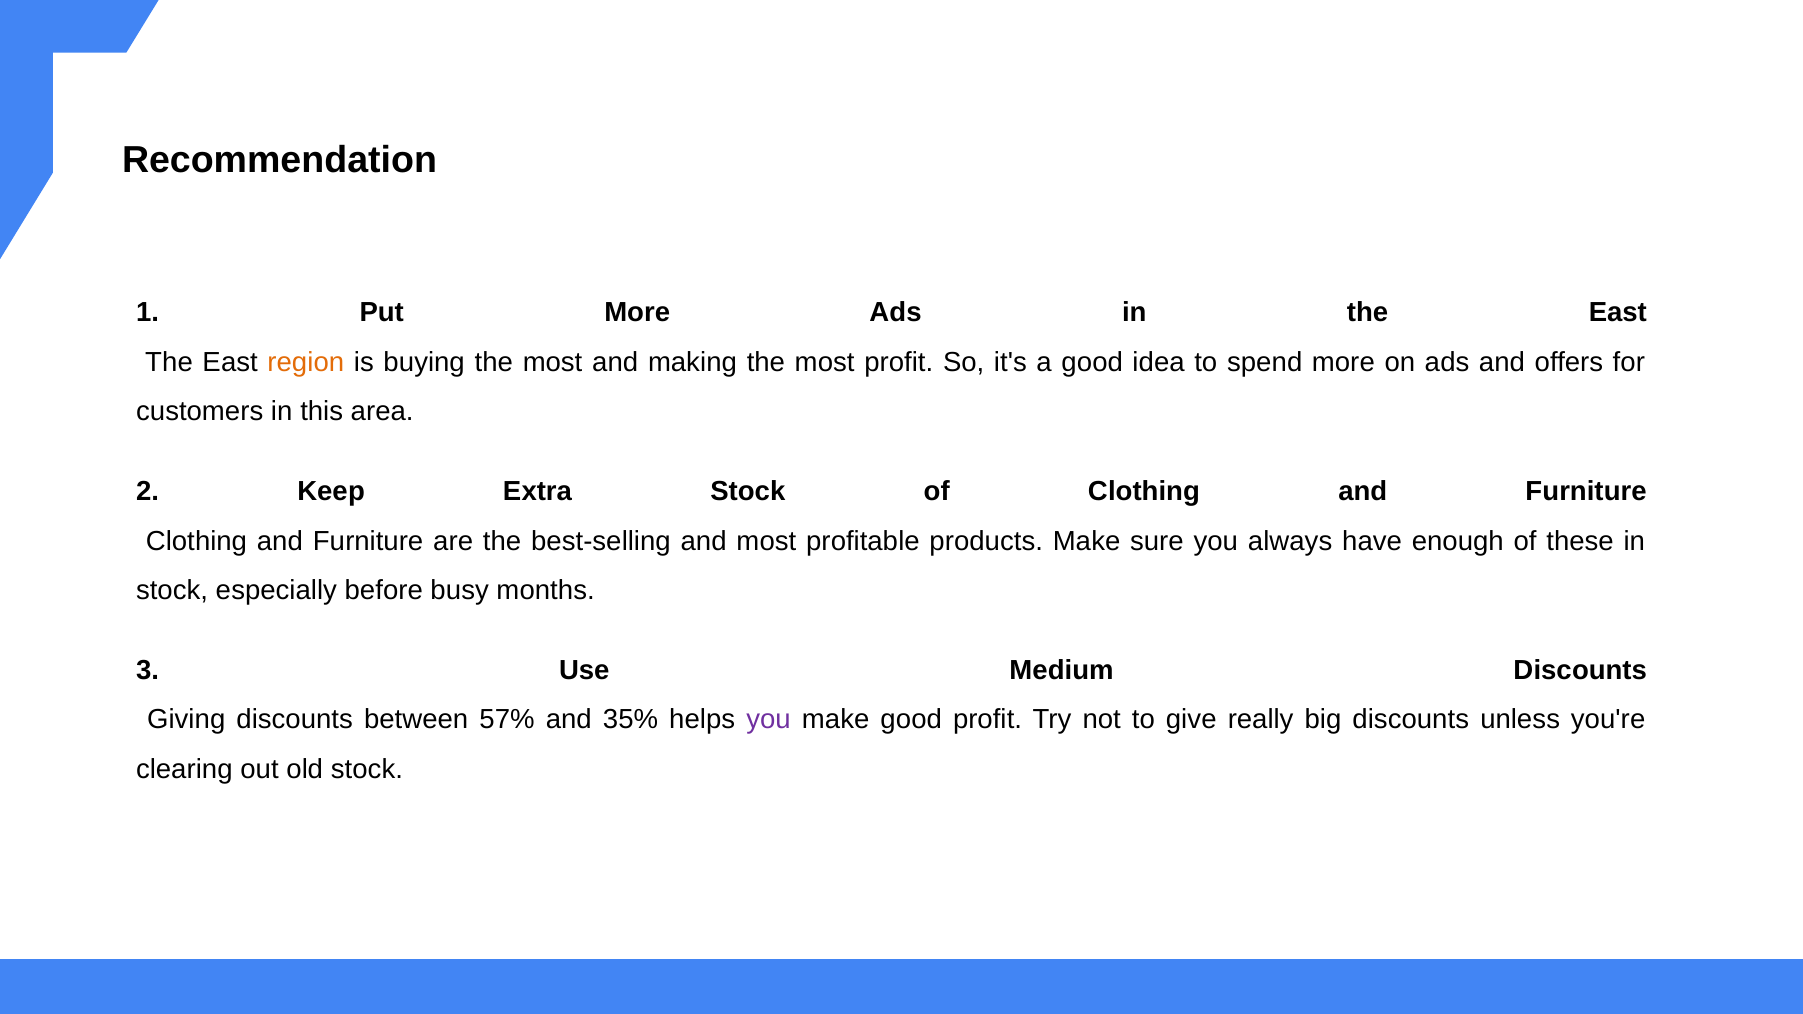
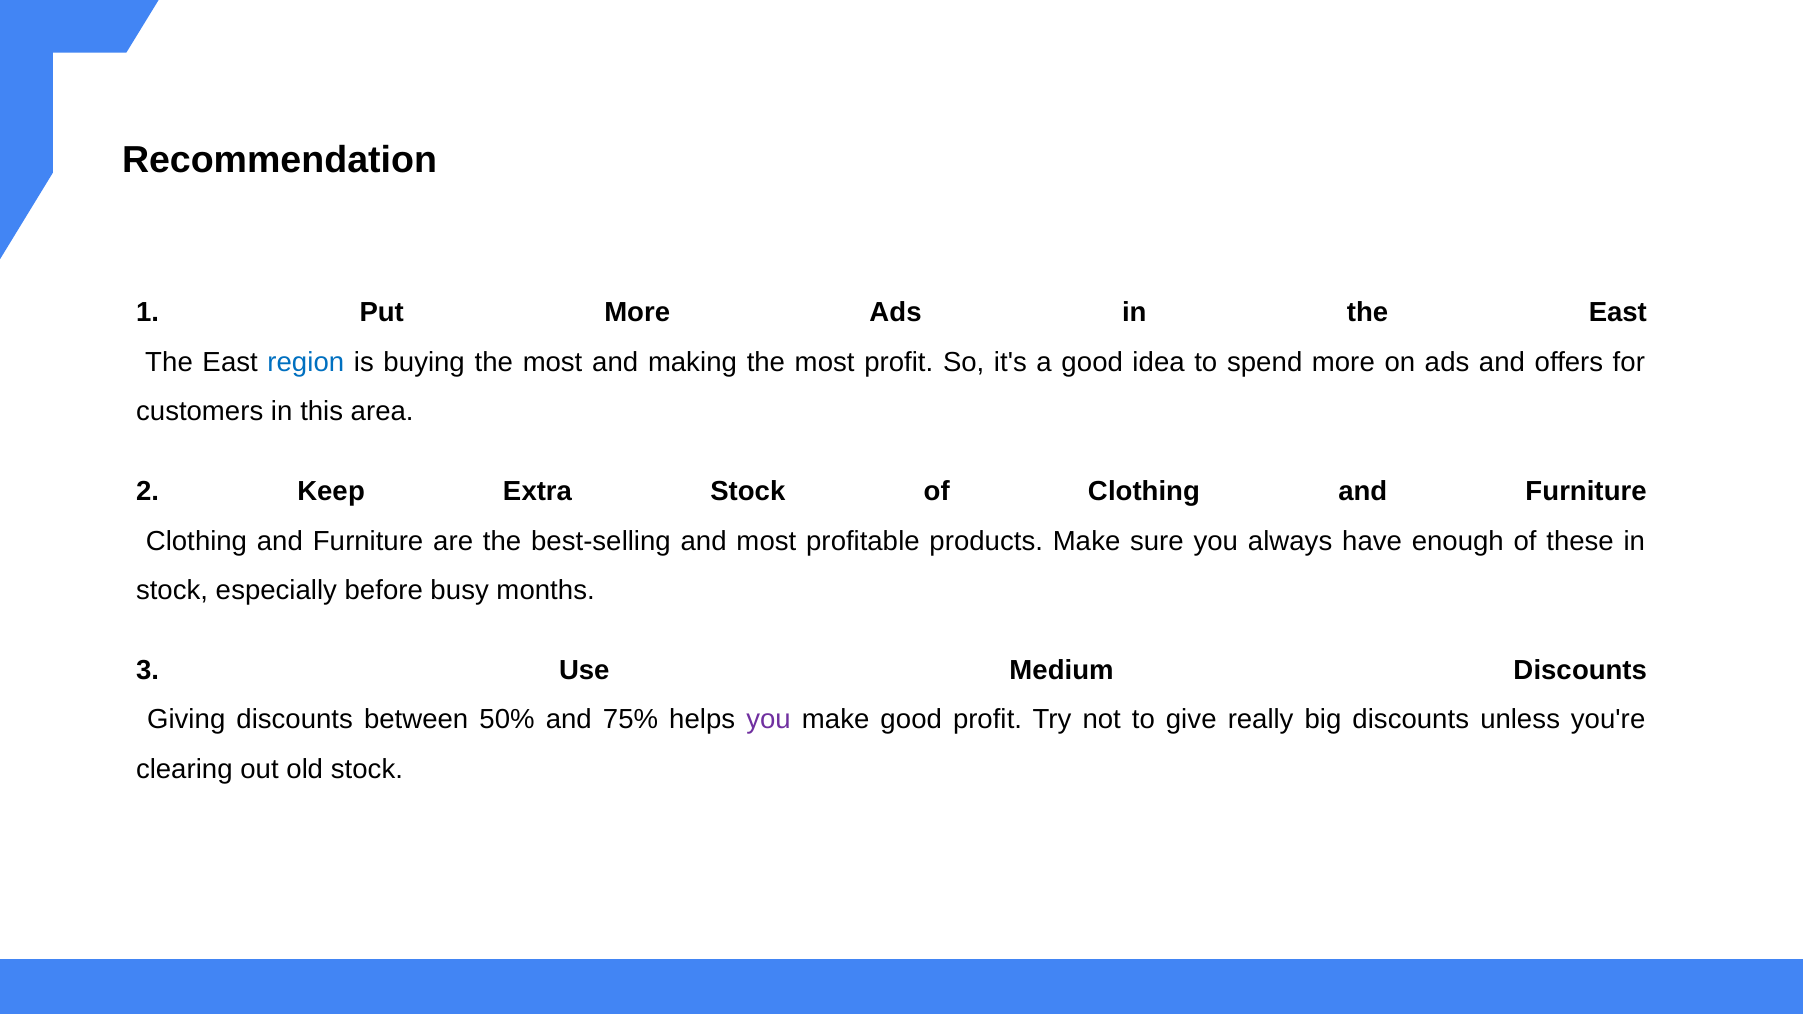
region colour: orange -> blue (306, 362)
57%: 57% -> 50% (507, 720)
35%: 35% -> 75% (631, 720)
